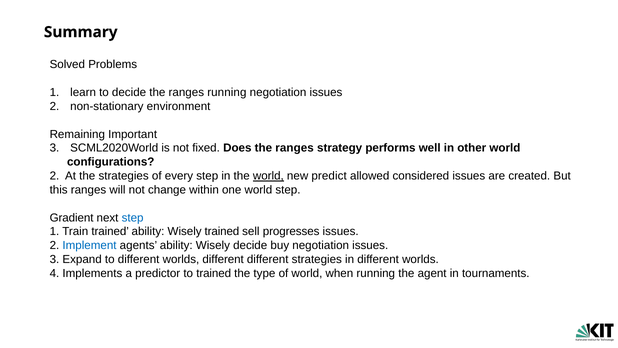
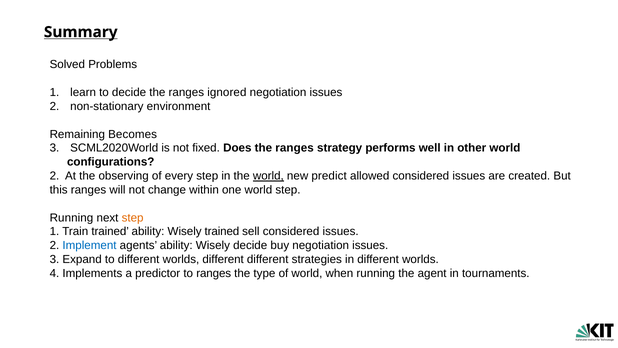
Summary underline: none -> present (81, 32)
ranges running: running -> ignored (227, 92)
Important: Important -> Becomes (133, 134)
the strategies: strategies -> observing (124, 176)
Gradient: Gradient -> Running (71, 218)
step colour: blue -> orange (133, 218)
sell progresses: progresses -> considered (291, 231)
to trained: trained -> ranges (214, 273)
